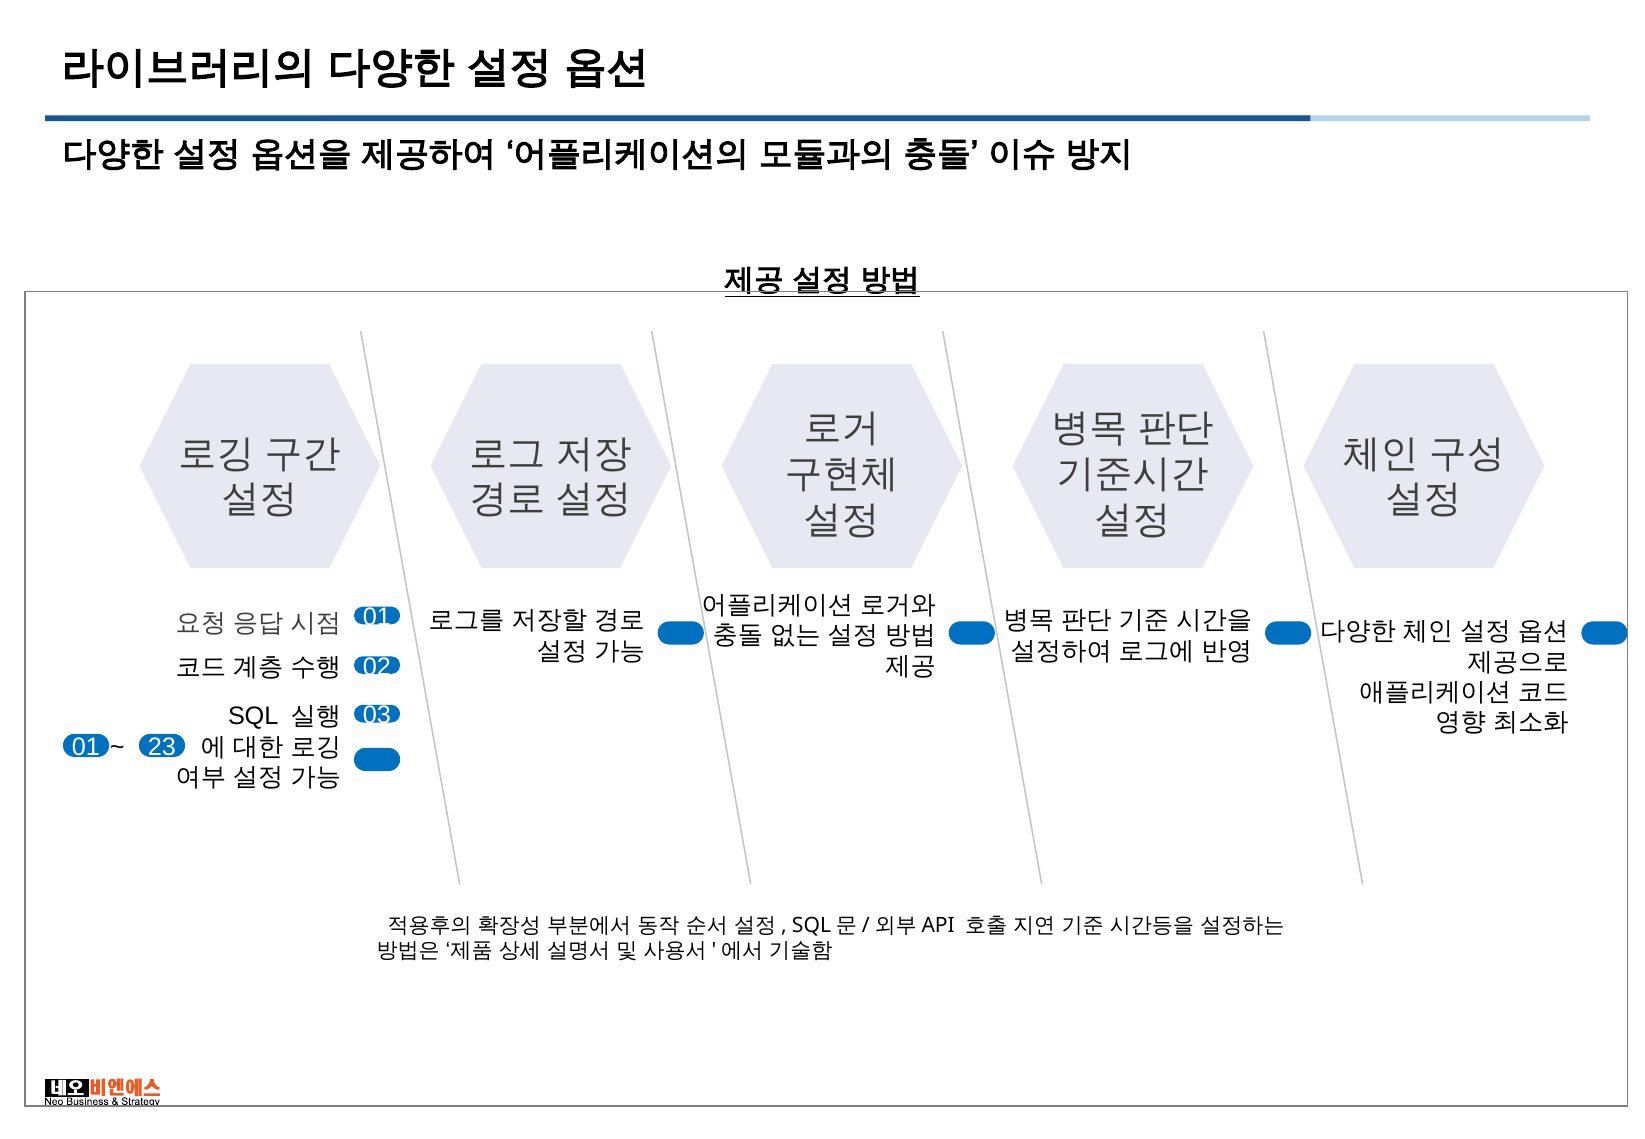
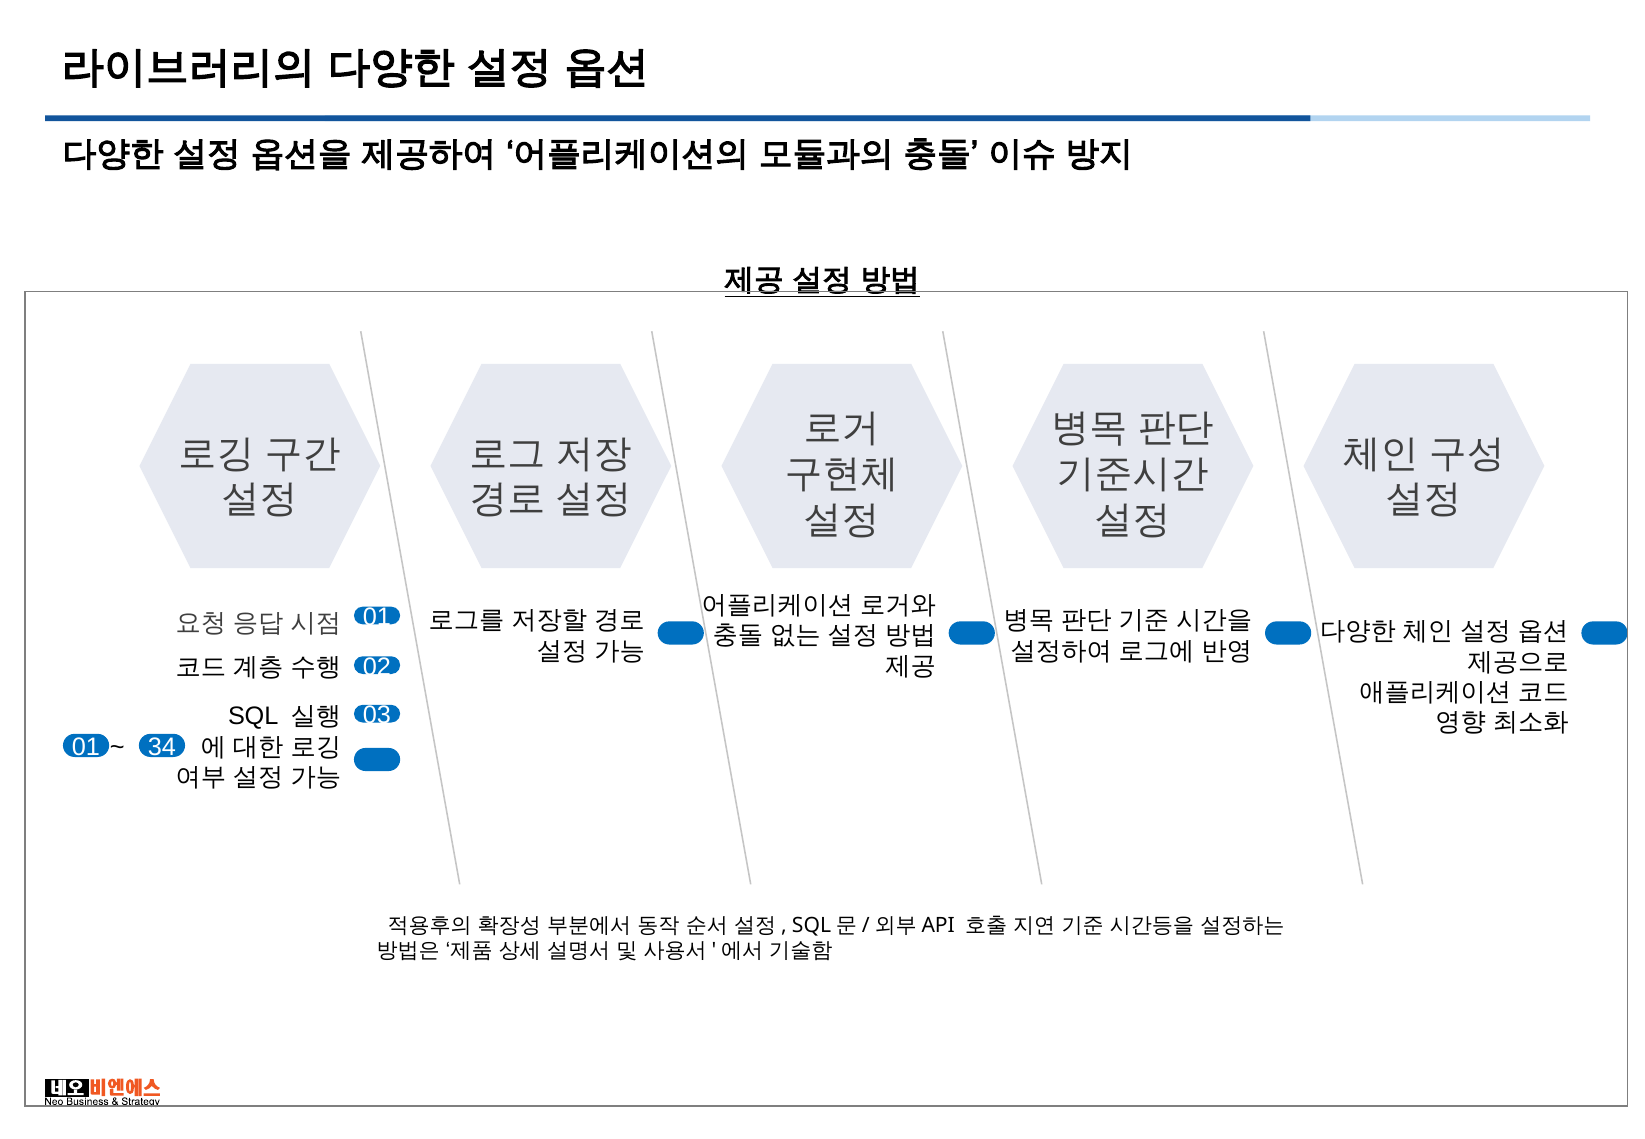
23: 23 -> 34 (162, 747)
